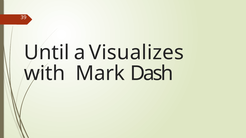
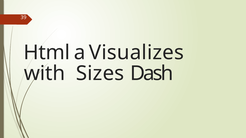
Until: Until -> Html (47, 53)
Mark: Mark -> Sizes (100, 74)
